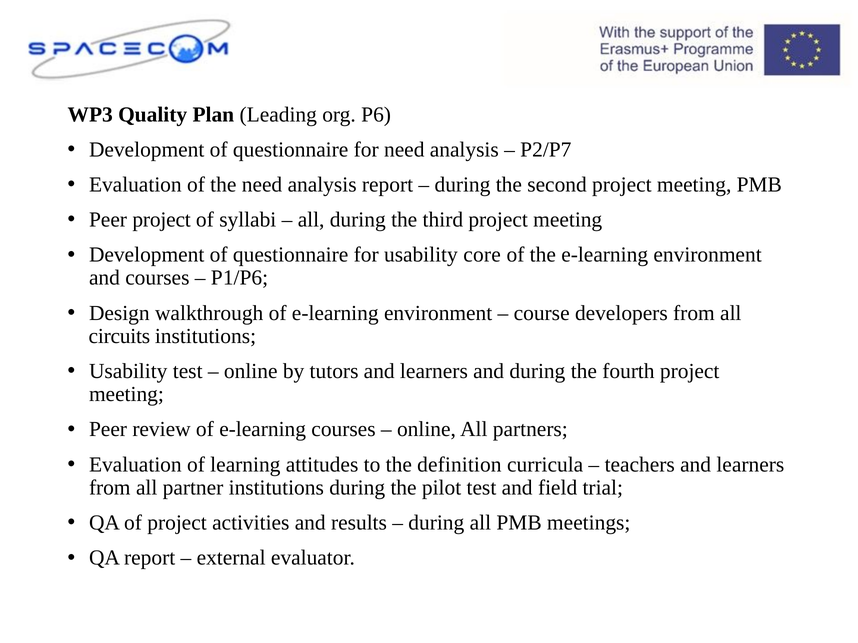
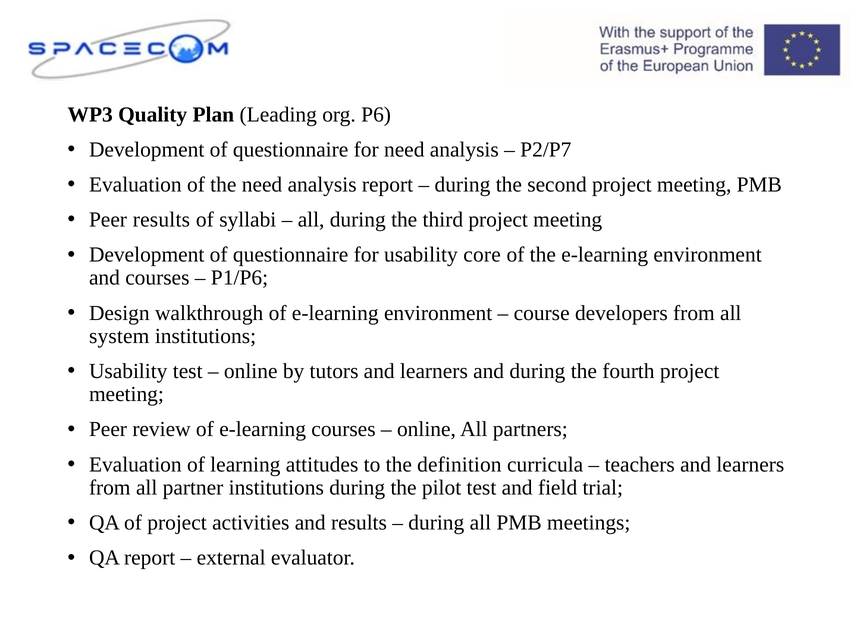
Peer project: project -> results (161, 220)
circuits: circuits -> system (119, 336)
